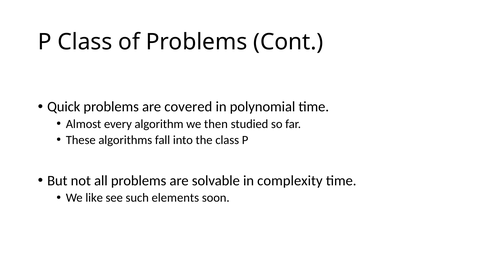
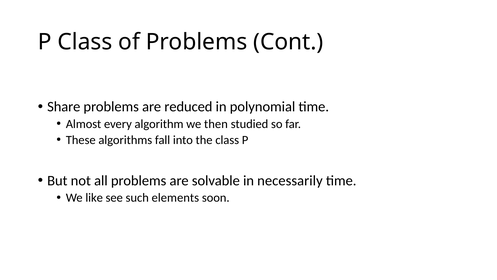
Quick: Quick -> Share (64, 107)
covered: covered -> reduced (188, 107)
complexity: complexity -> necessarily (290, 180)
